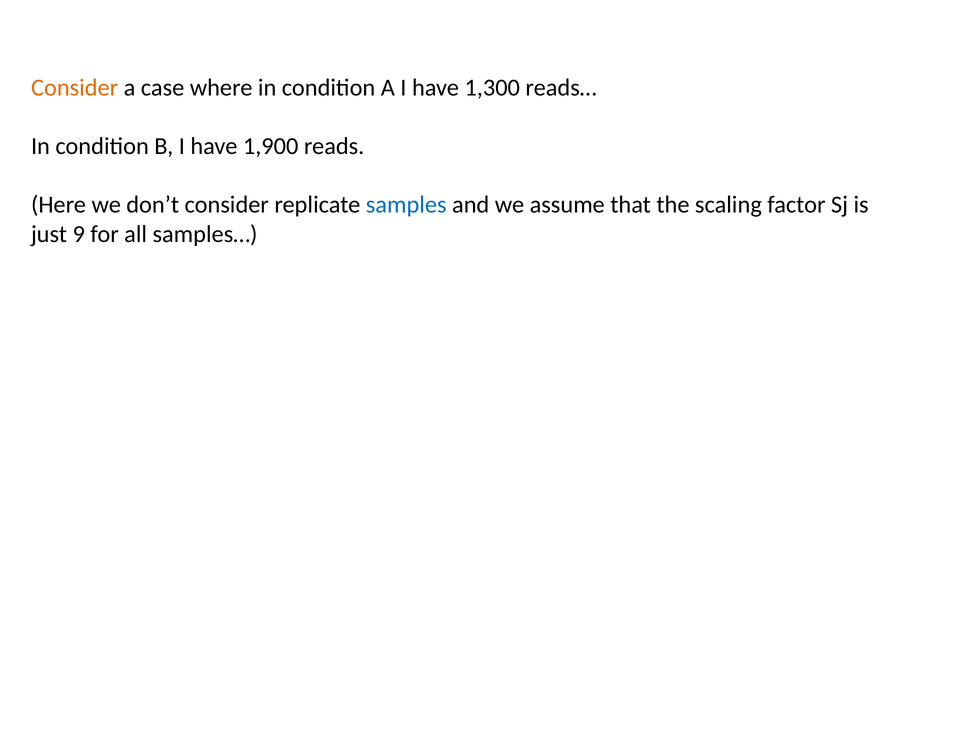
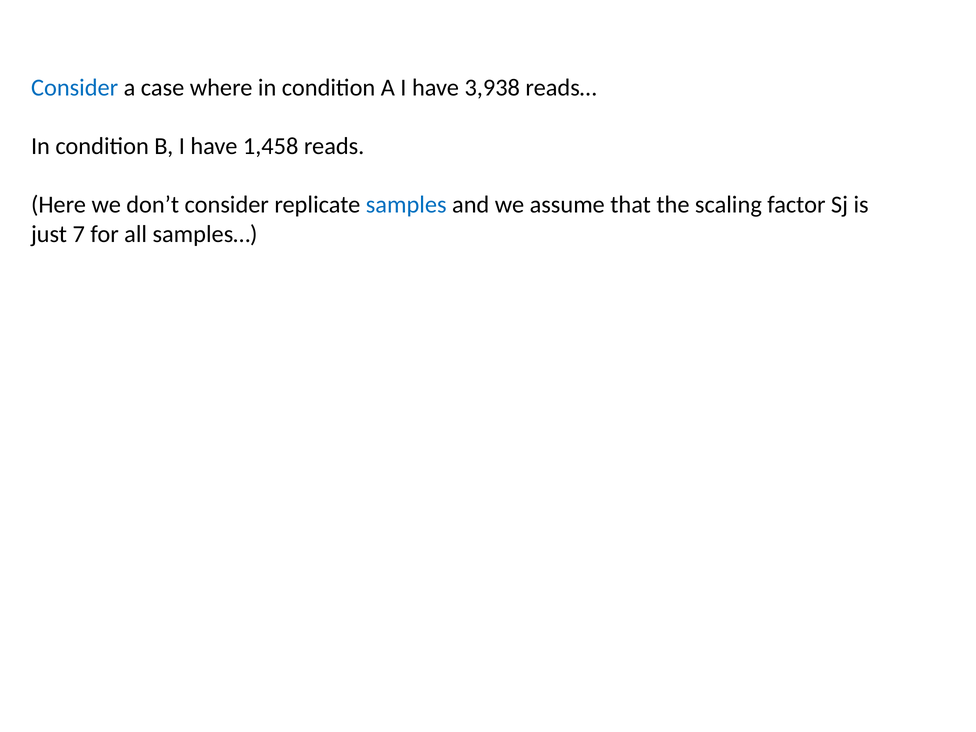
Consider colour: orange -> blue (75, 88)
1,300: 1,300 -> 3,938 (492, 88)
1,900: 1,900 -> 1,458 (271, 146)
9: 9 -> 7 (79, 234)
